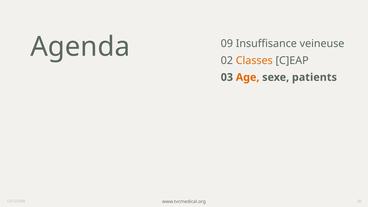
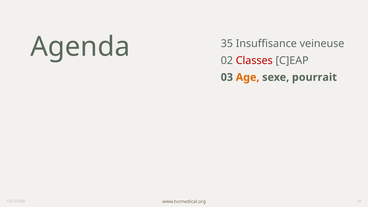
09: 09 -> 35 (227, 44)
Classes colour: orange -> red (254, 61)
patients: patients -> pourrait (314, 77)
